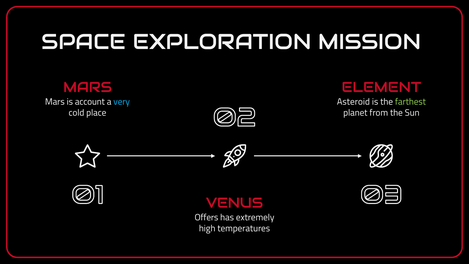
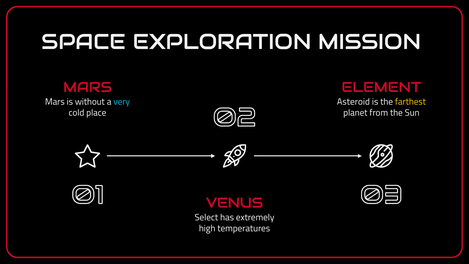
account: account -> without (90, 102)
farthest colour: light green -> yellow (410, 102)
Offers: Offers -> Select (206, 217)
